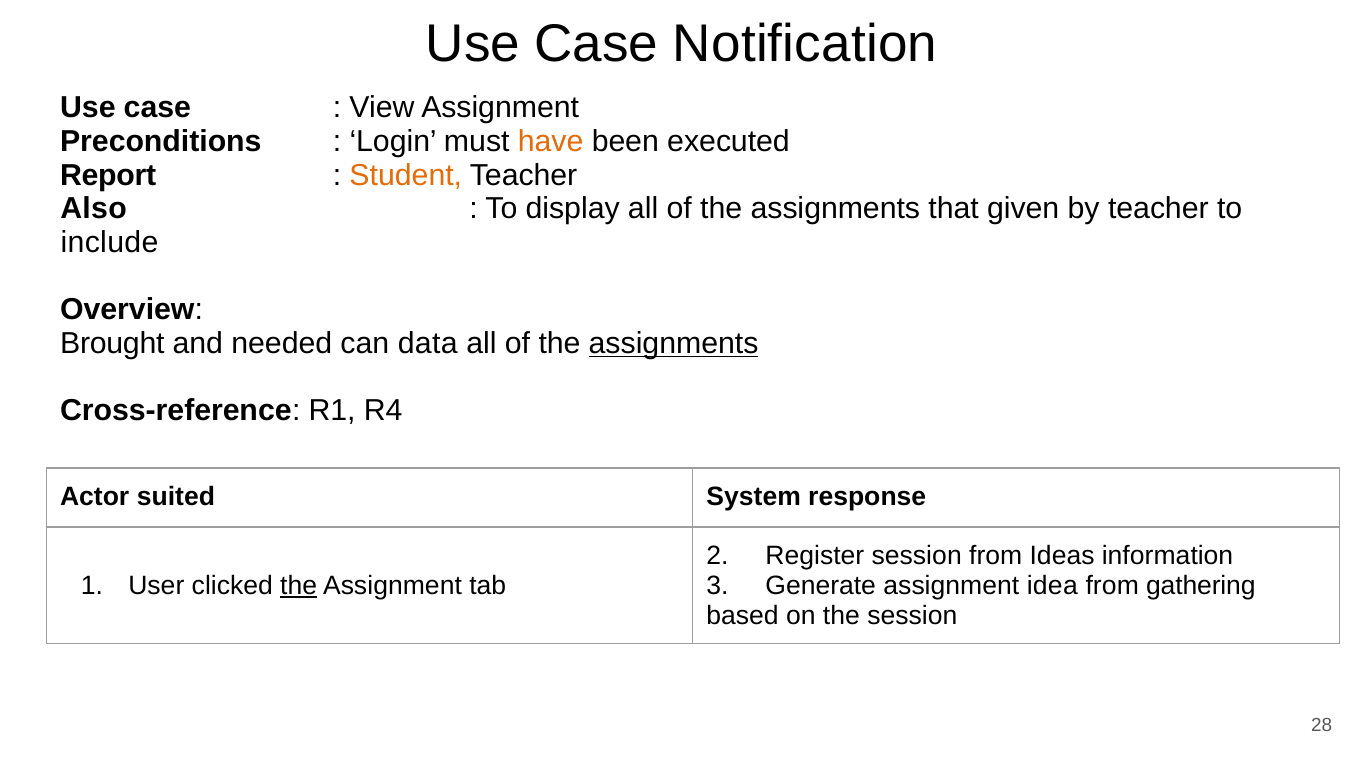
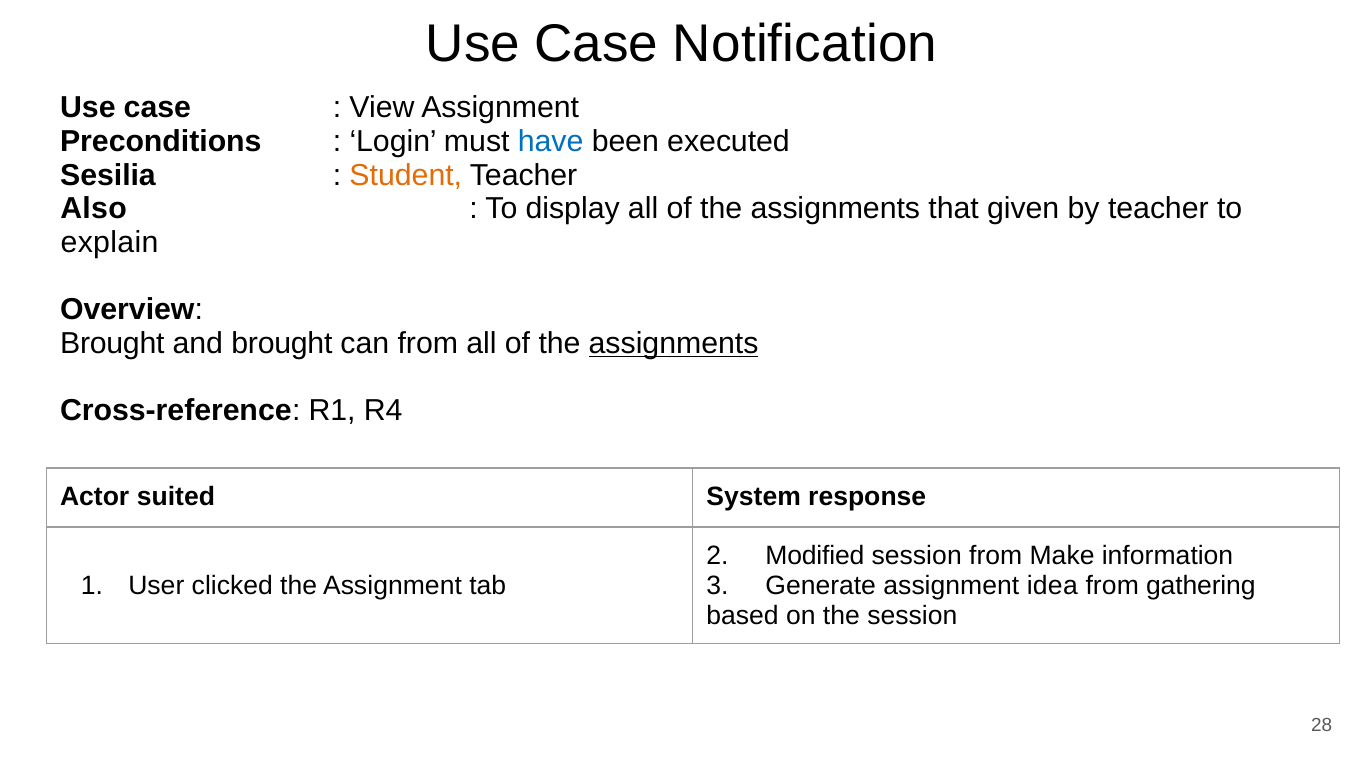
have colour: orange -> blue (551, 141)
Report: Report -> Sesilia (108, 175)
include: include -> explain (109, 243)
and needed: needed -> brought (282, 344)
can data: data -> from (428, 344)
Register: Register -> Modified (815, 556)
Ideas: Ideas -> Make (1062, 556)
the underline: present -> none (299, 586)
